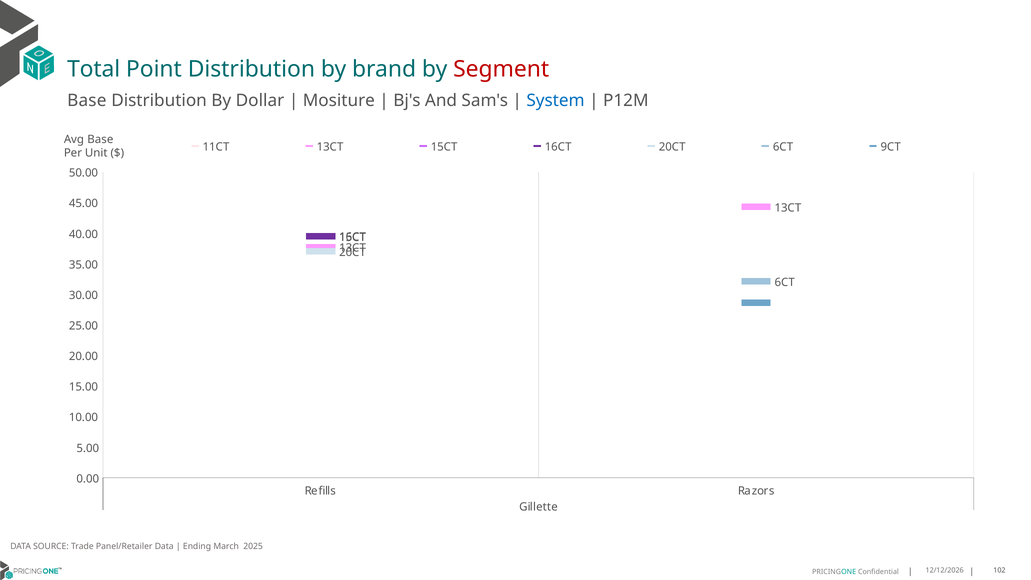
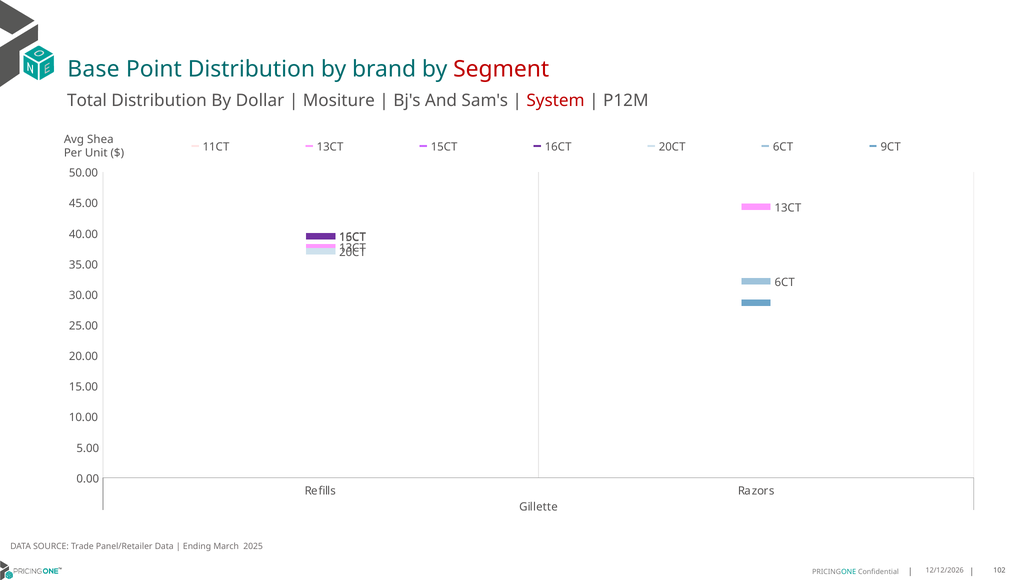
Total: Total -> Base (93, 69)
Base: Base -> Total (87, 101)
System colour: blue -> red (556, 101)
Avg Base: Base -> Shea (100, 139)
